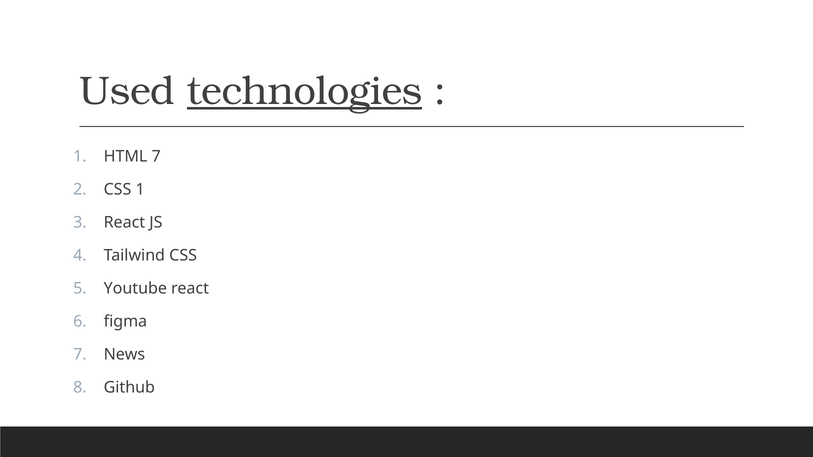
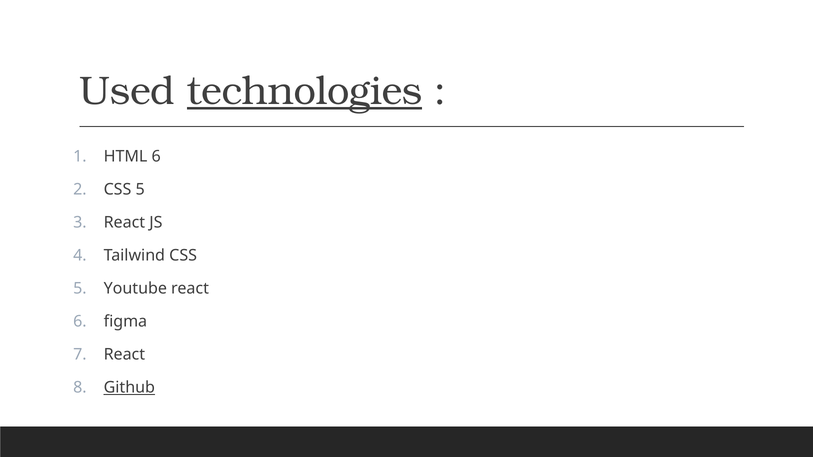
HTML 7: 7 -> 6 (156, 156)
1: 1 -> 5 (140, 189)
News: News -> React (124, 355)
Github underline: none -> present (129, 388)
